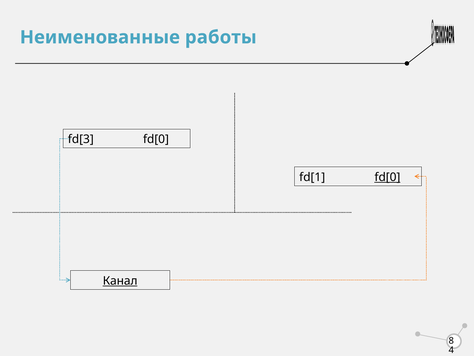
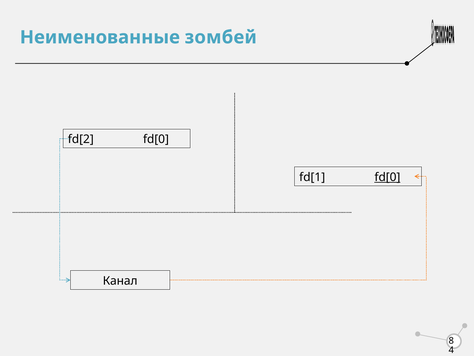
работы: работы -> зомбей (221, 37)
fd[3: fd[3 -> fd[2 (81, 139)
Канал underline: present -> none (120, 280)
